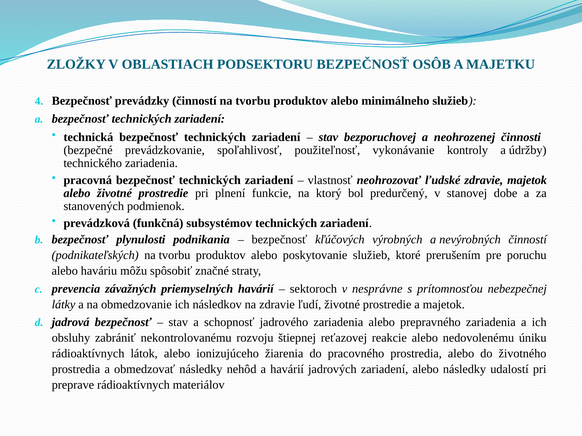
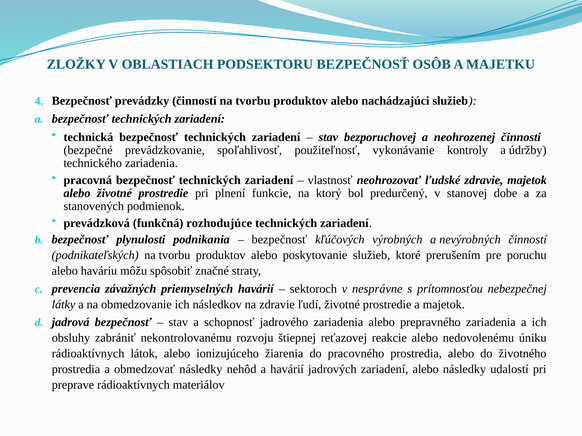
minimálneho: minimálneho -> nachádzajúci (395, 101)
subsystémov: subsystémov -> rozhodujúce (219, 223)
